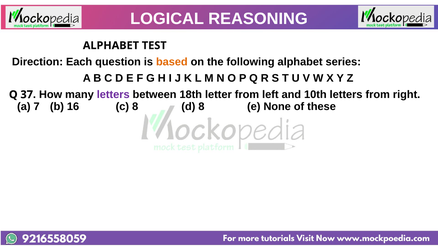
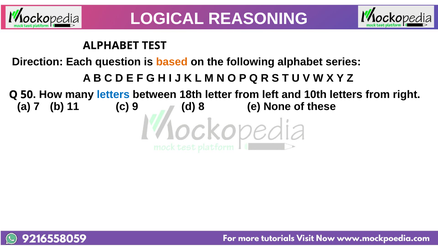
37: 37 -> 50 (27, 95)
letters colour: purple -> blue (113, 95)
16: 16 -> 11 (73, 107)
c 8: 8 -> 9 (135, 107)
